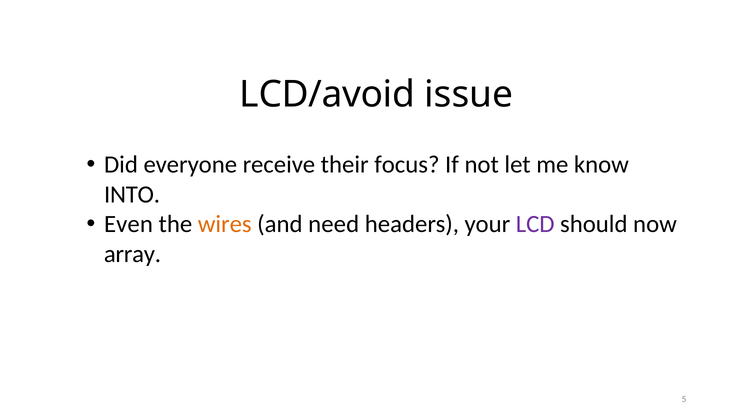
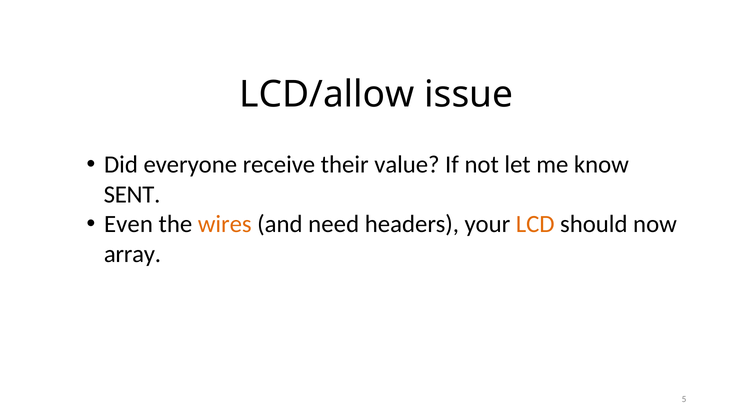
LCD/avoid: LCD/avoid -> LCD/allow (327, 94)
focus: focus -> value (407, 165)
INTO: INTO -> SENT (132, 194)
LCD colour: purple -> orange (535, 224)
